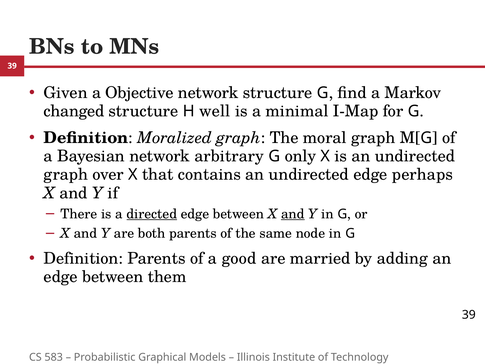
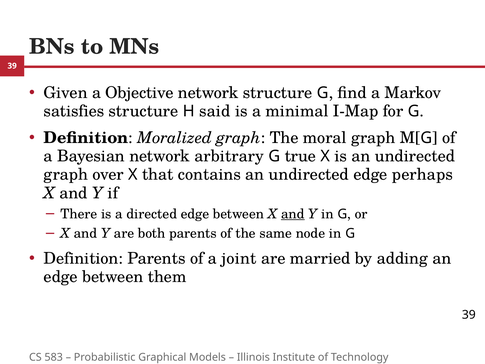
changed: changed -> satisfies (74, 111)
well: well -> said (215, 111)
only: only -> true (300, 156)
directed underline: present -> none (152, 214)
good: good -> joint (239, 258)
